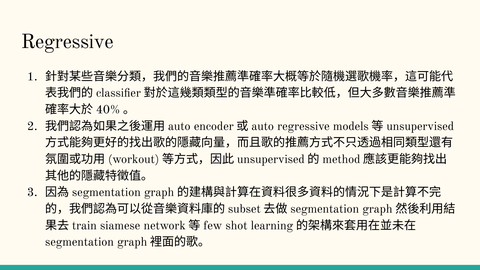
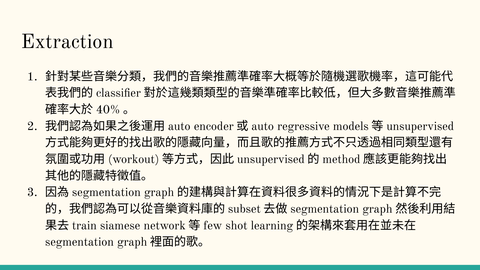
Regressive: Regressive -> Extraction (67, 42)
